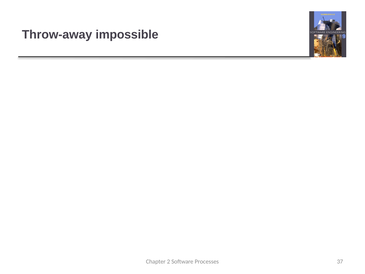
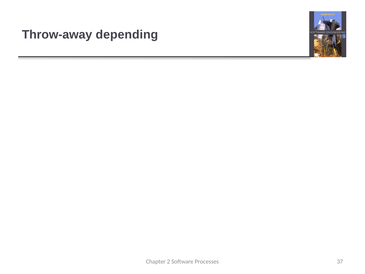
Throw-away impossible: impossible -> depending (127, 35)
